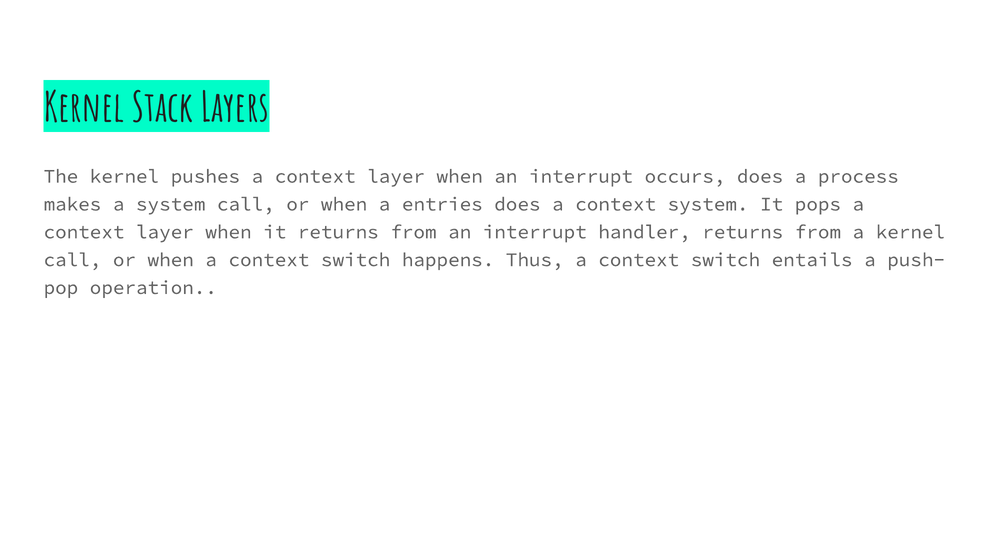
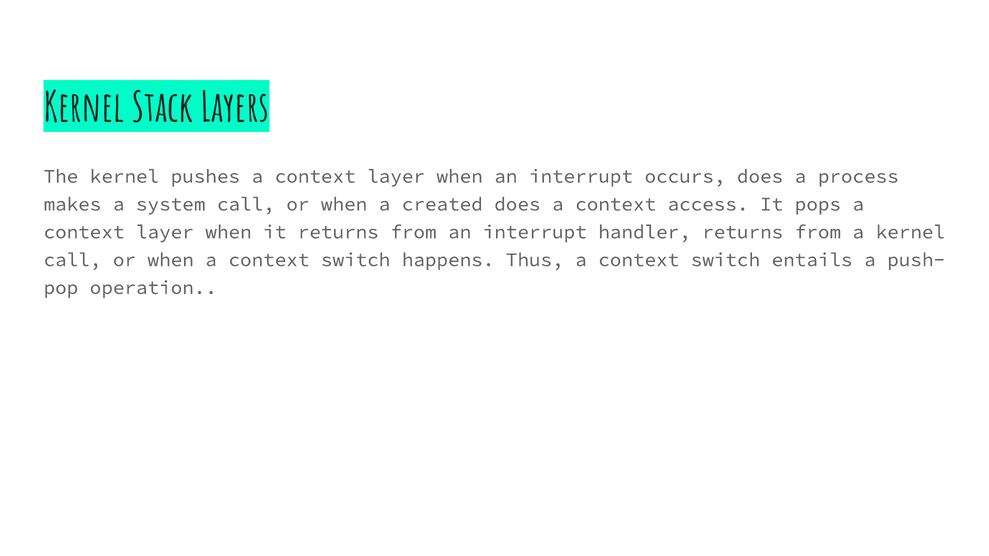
entries: entries -> created (442, 204)
context system: system -> access (708, 204)
